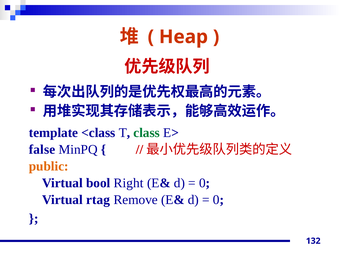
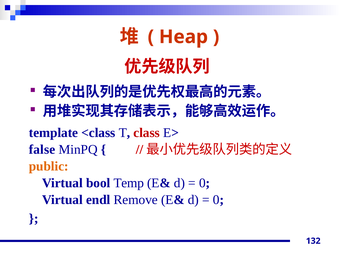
class colour: green -> red (147, 133)
Right: Right -> Temp (129, 183)
rtag: rtag -> endl (98, 199)
